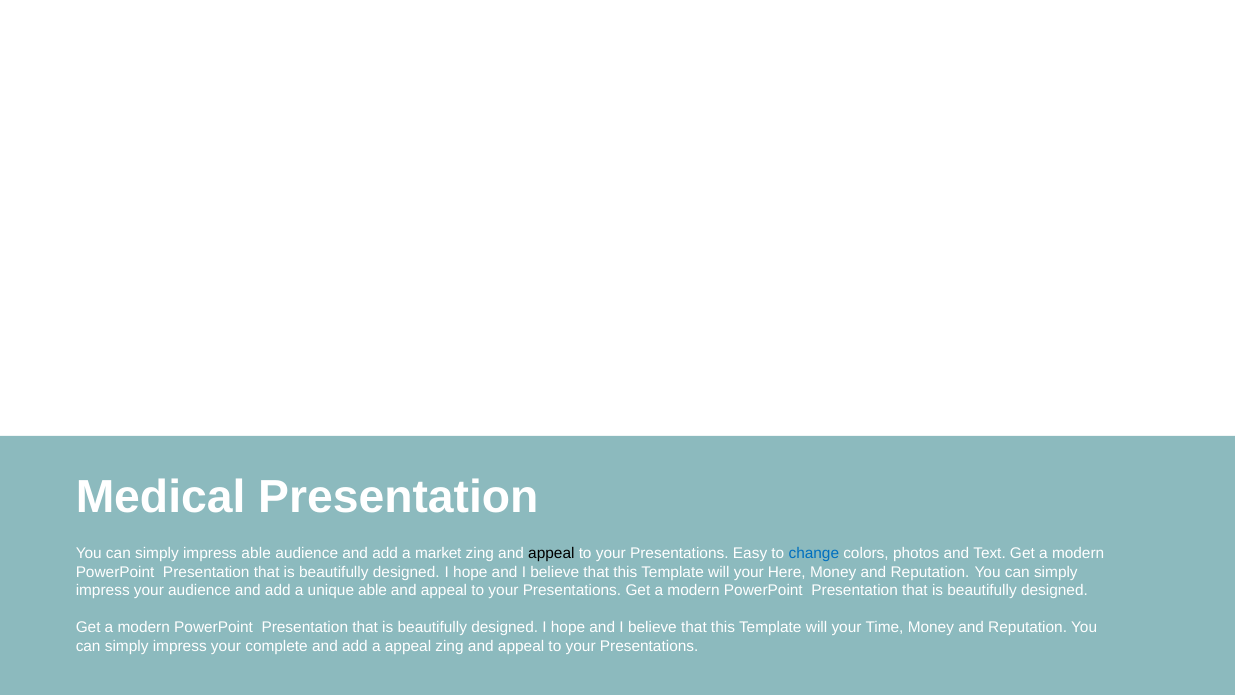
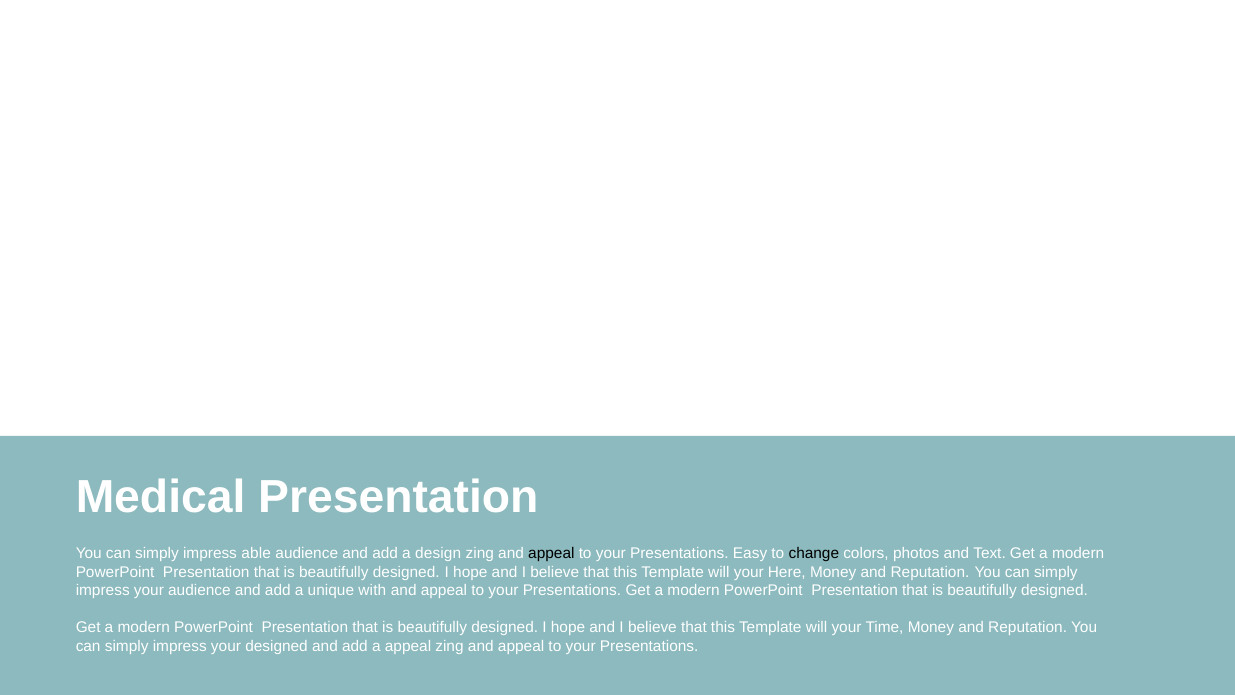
market: market -> design (438, 553)
change colour: blue -> black (814, 553)
unique able: able -> with (372, 590)
your complete: complete -> designed (277, 646)
